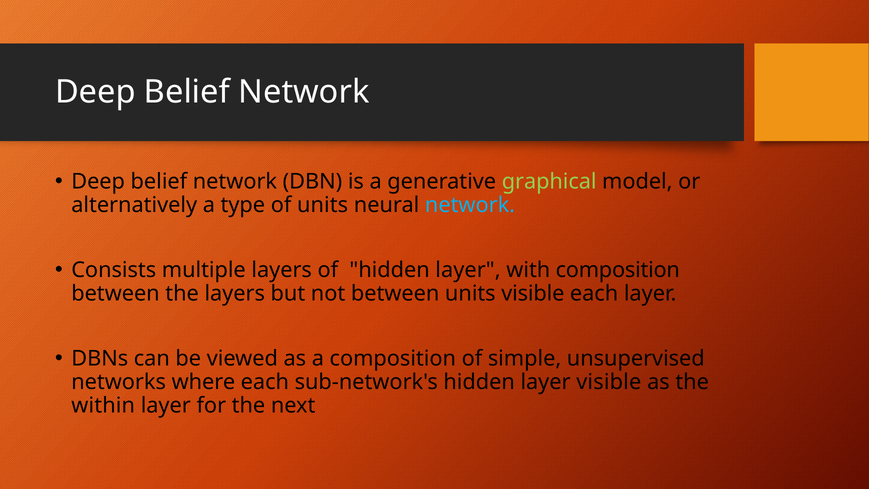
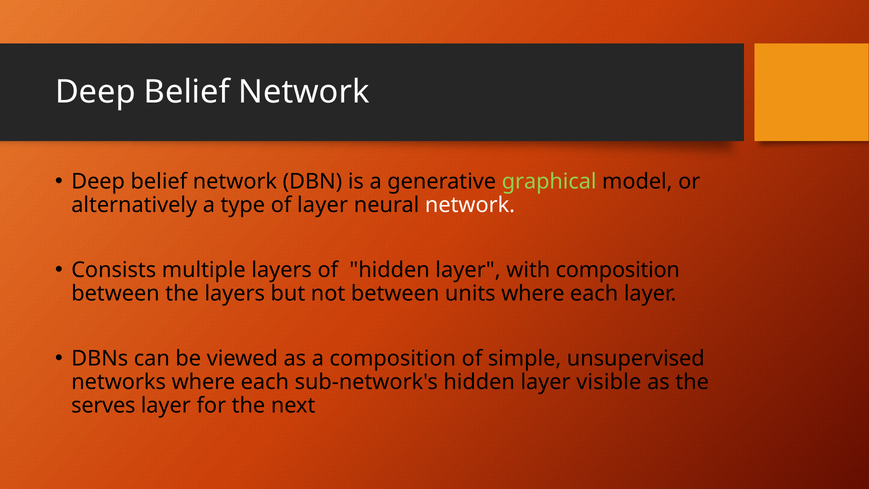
of units: units -> layer (323, 205)
network colour: light blue -> white (470, 205)
units visible: visible -> where (533, 293)
within: within -> serves (103, 405)
